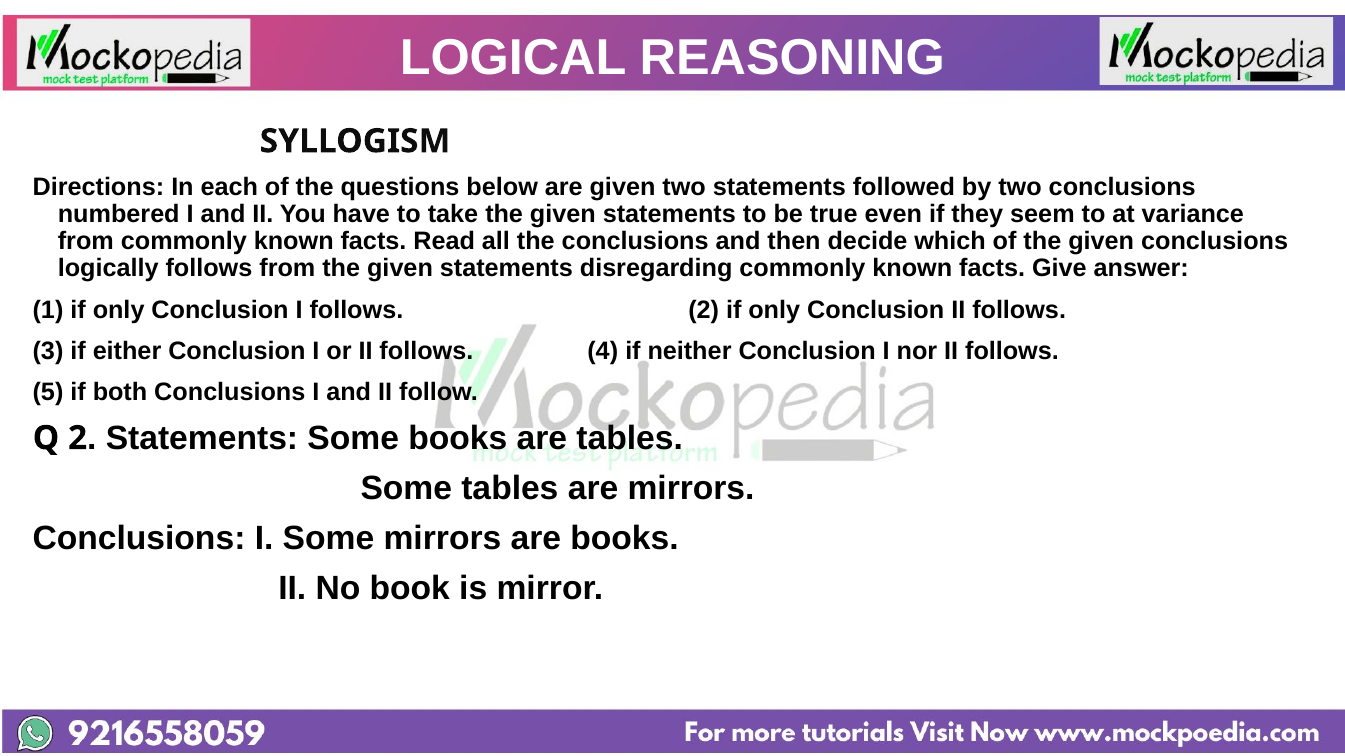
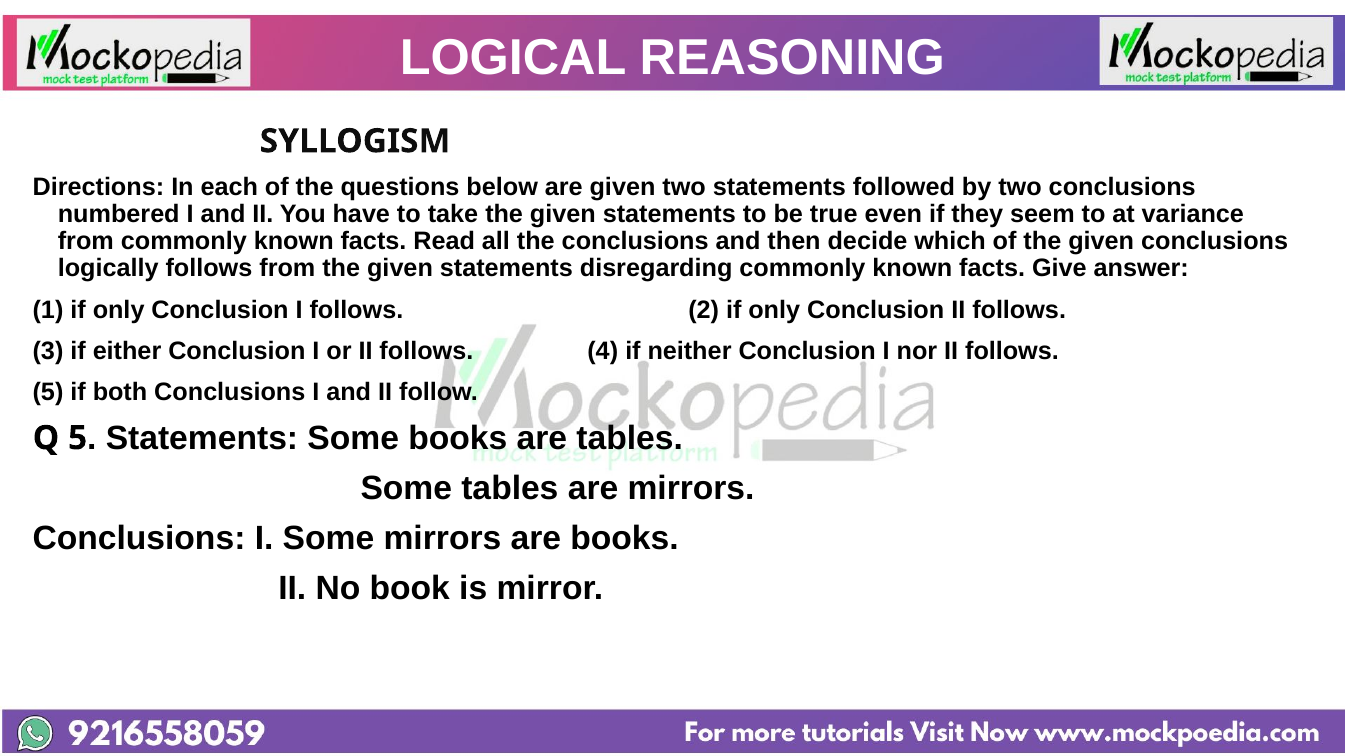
Q 2: 2 -> 5 (78, 438)
